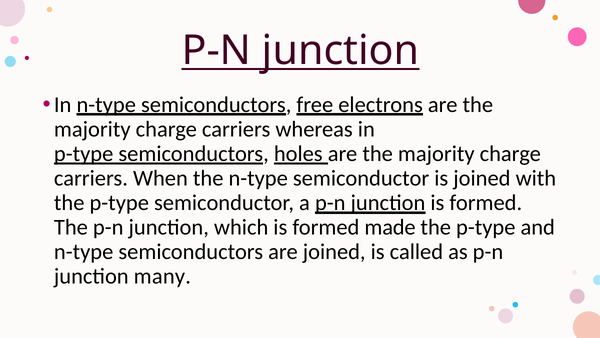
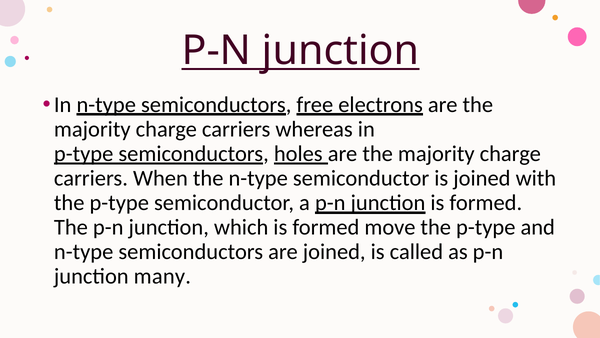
made: made -> move (390, 227)
